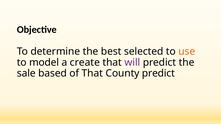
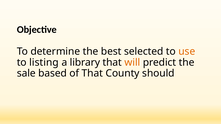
model: model -> listing (44, 63)
create: create -> library (85, 63)
will colour: purple -> orange (132, 63)
County predict: predict -> should (158, 73)
